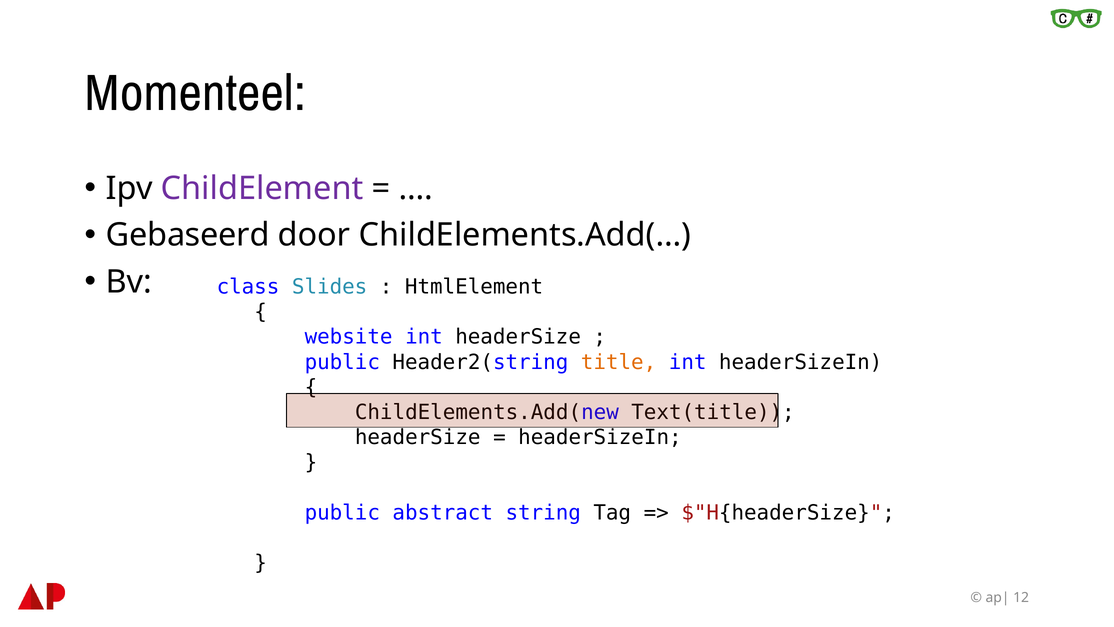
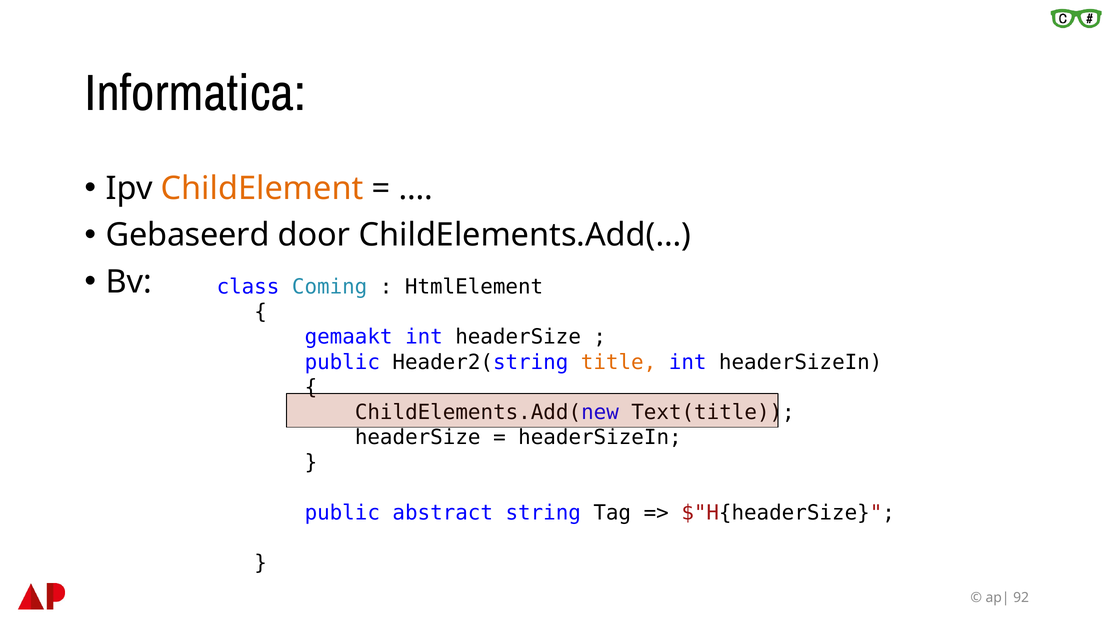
Momenteel: Momenteel -> Informatica (195, 94)
ChildElement colour: purple -> orange (262, 188)
Slides: Slides -> Coming (330, 287)
website: website -> gemaakt (349, 337)
12: 12 -> 92 (1021, 597)
